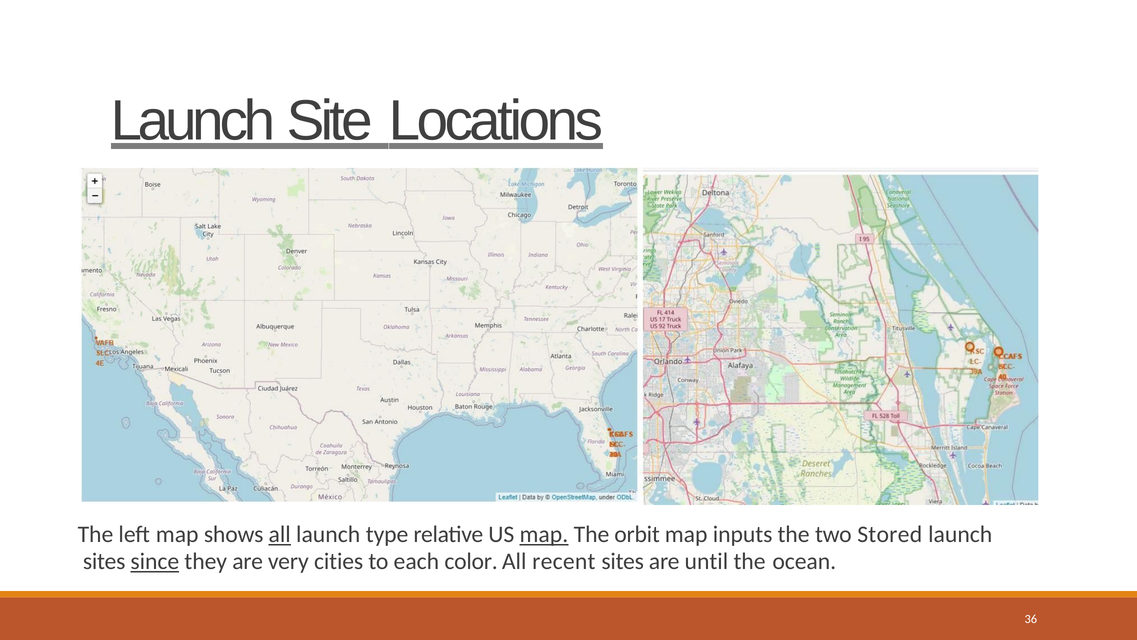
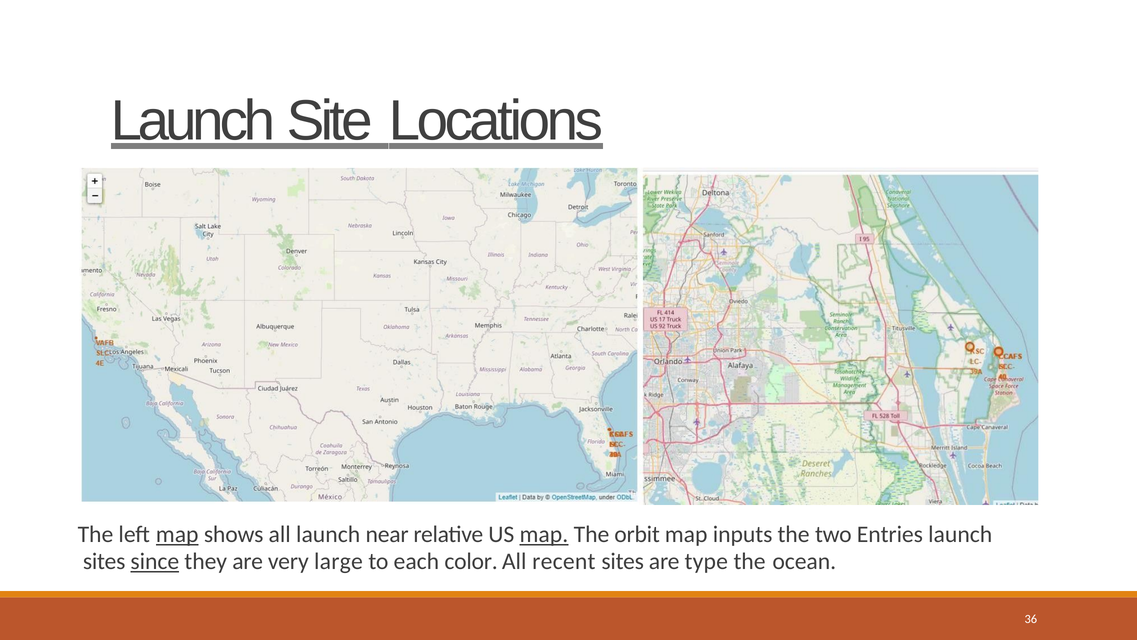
map underline: none -> present (177, 534)
all underline: present -> none (280, 534)
type: type -> near (387, 534)
Stored: Stored -> Entries (890, 534)
cities: cities -> large (338, 561)
until: until -> type (706, 561)
